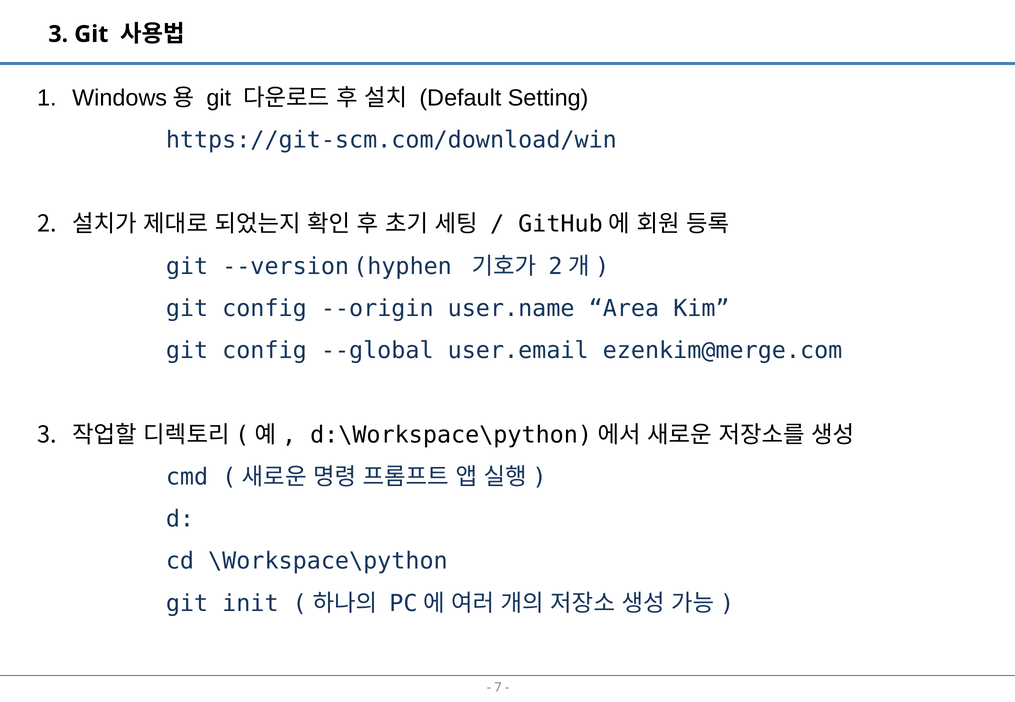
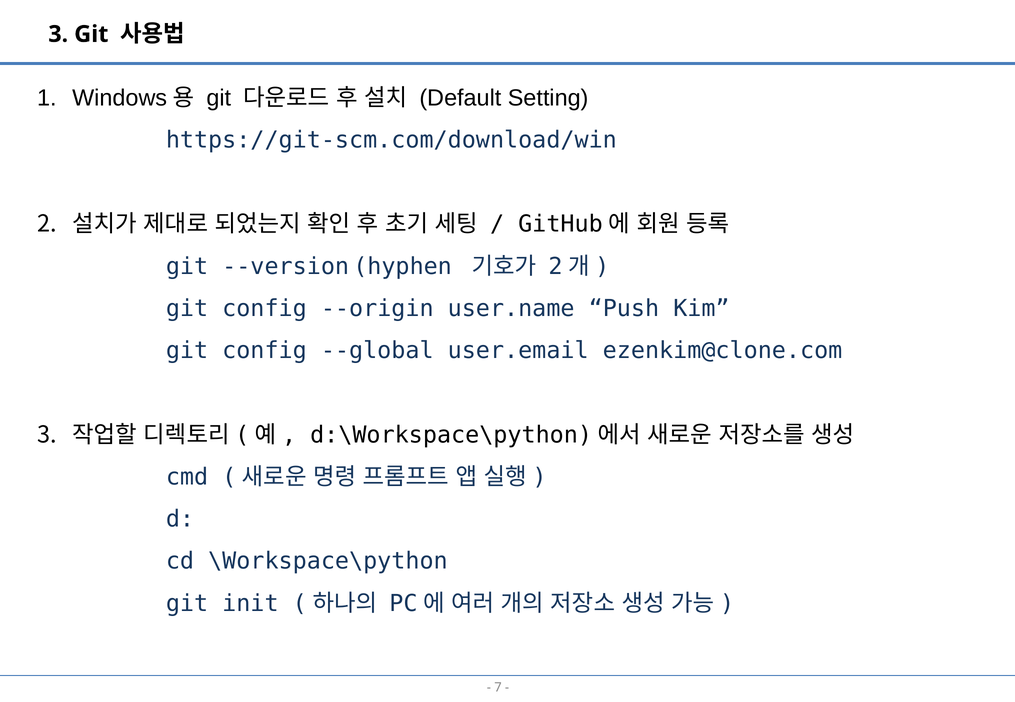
Area: Area -> Push (624, 309)
ezenkim@merge.com: ezenkim@merge.com -> ezenkim@clone.com (723, 351)
